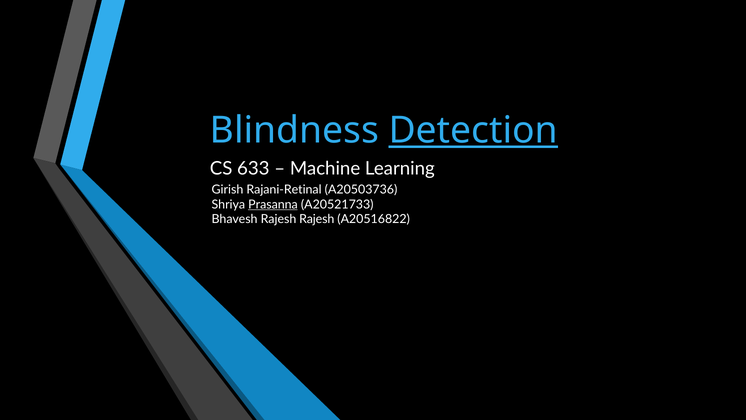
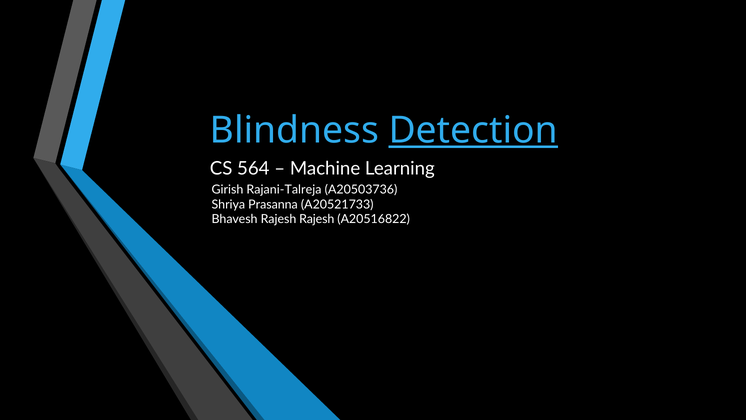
633: 633 -> 564 (253, 168)
Rajani-Retinal: Rajani-Retinal -> Rajani-Talreja (284, 189)
Prasanna underline: present -> none (273, 204)
